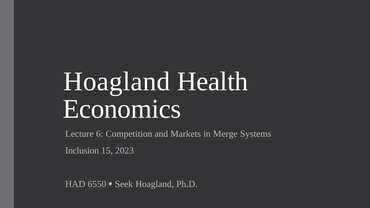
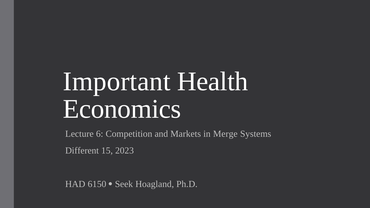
Hoagland: Hoagland -> Important (117, 82)
Inclusion: Inclusion -> Different (82, 151)
6550: 6550 -> 6150 (97, 184)
